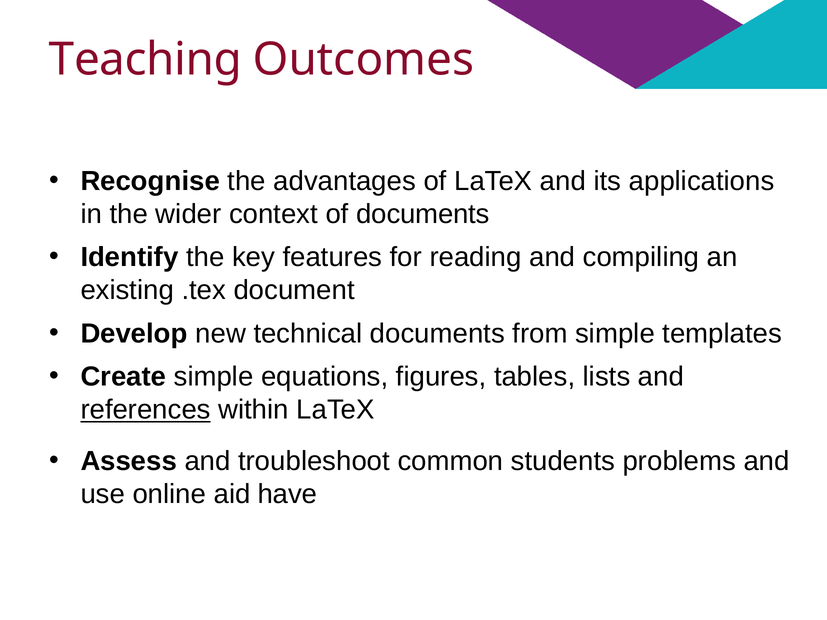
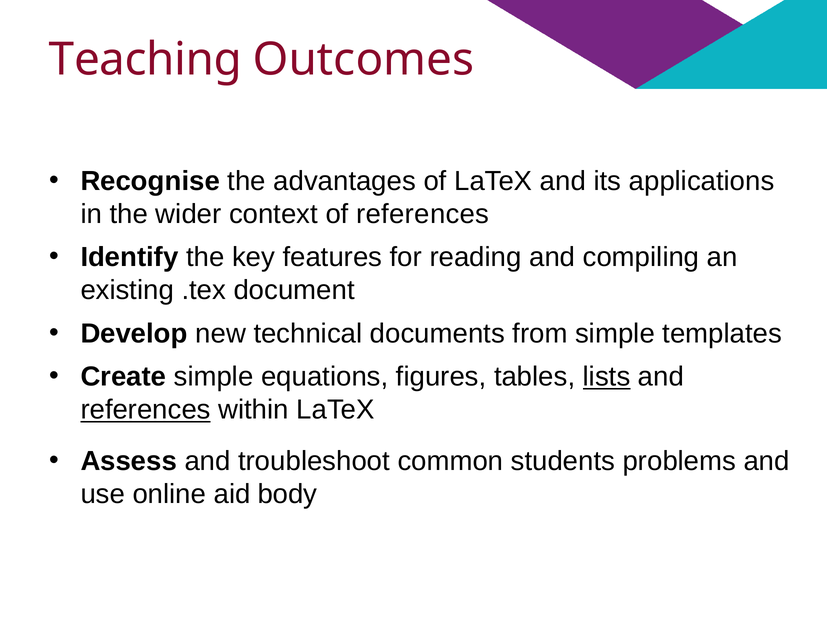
of documents: documents -> references (423, 214)
lists underline: none -> present (607, 377)
have: have -> body (287, 494)
